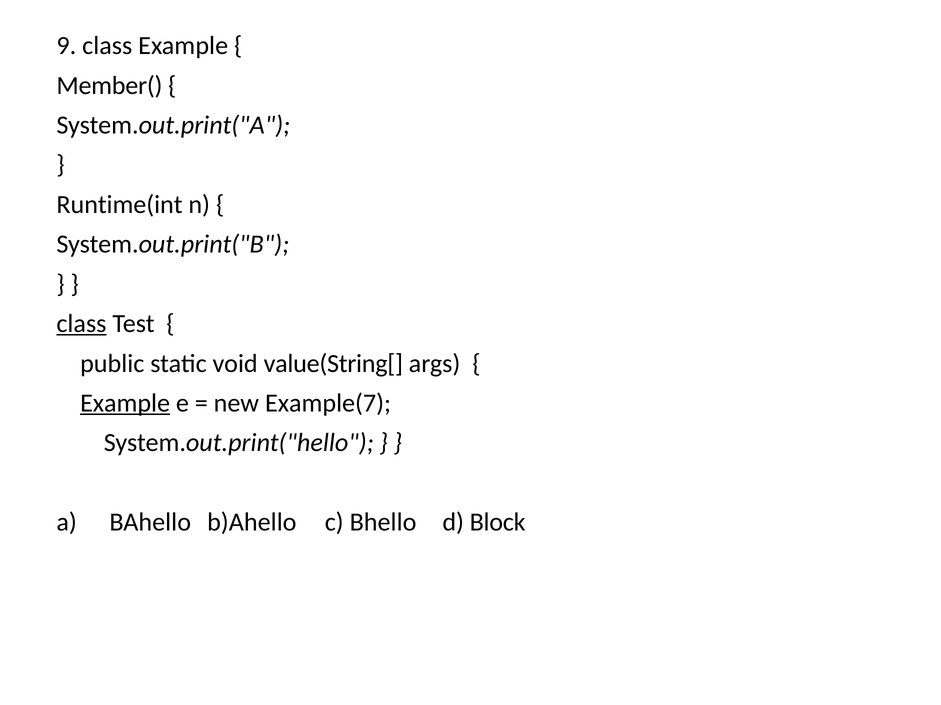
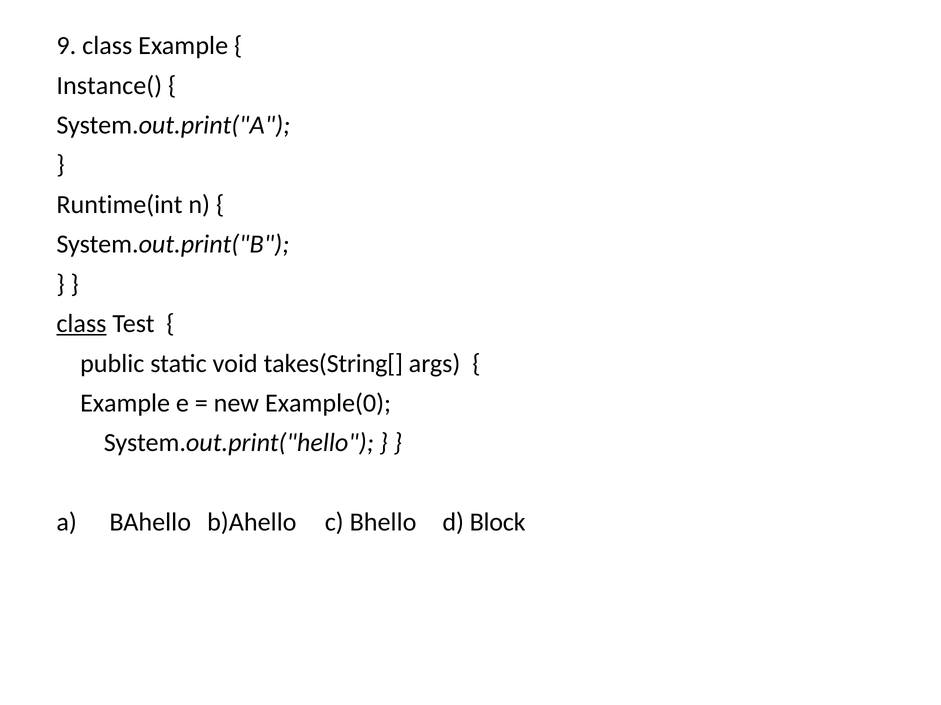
Member(: Member( -> Instance( (109, 86)
value(String[: value(String[ -> takes(String[ (333, 364)
Example underline: present -> none (125, 404)
Example(7: Example(7 -> Example(0 (328, 404)
